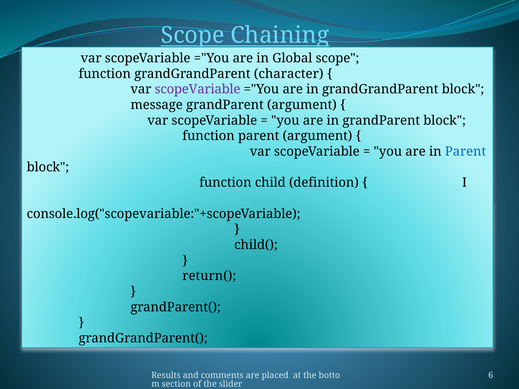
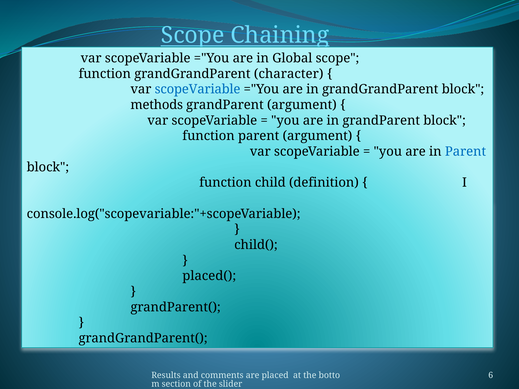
scopeVariable colour: purple -> blue (198, 89)
message: message -> methods (157, 105)
return(: return( -> placed( (209, 276)
